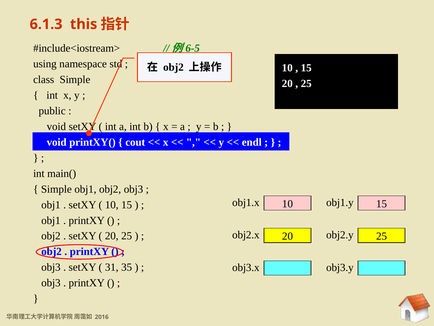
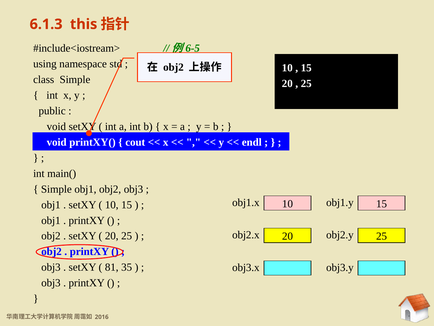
31: 31 -> 81 (112, 267)
